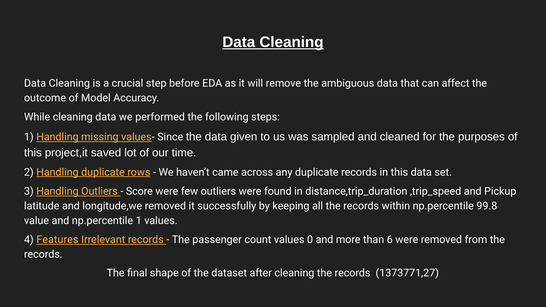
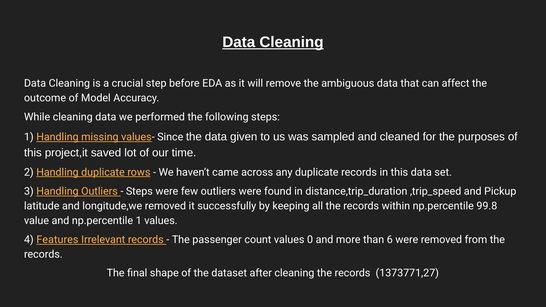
Score: Score -> Steps (139, 191)
